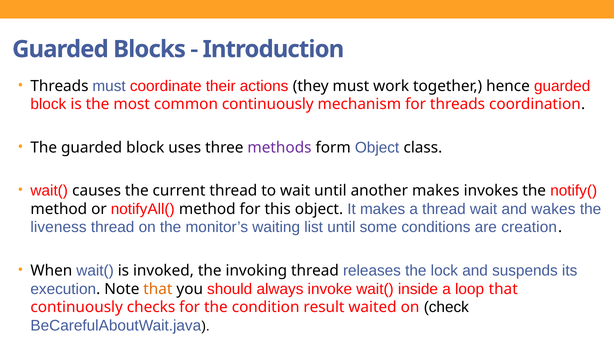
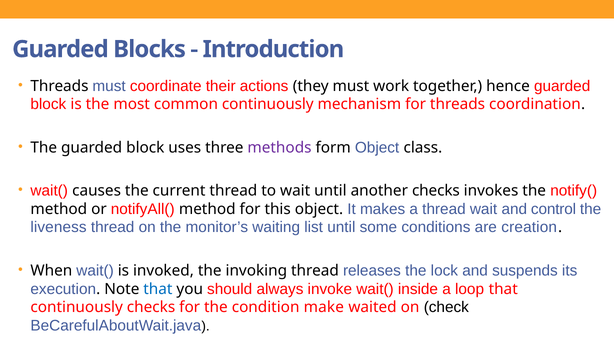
another makes: makes -> checks (436, 190)
wakes: wakes -> control (554, 209)
that colour: orange -> blue (158, 288)
result: result -> make (324, 307)
